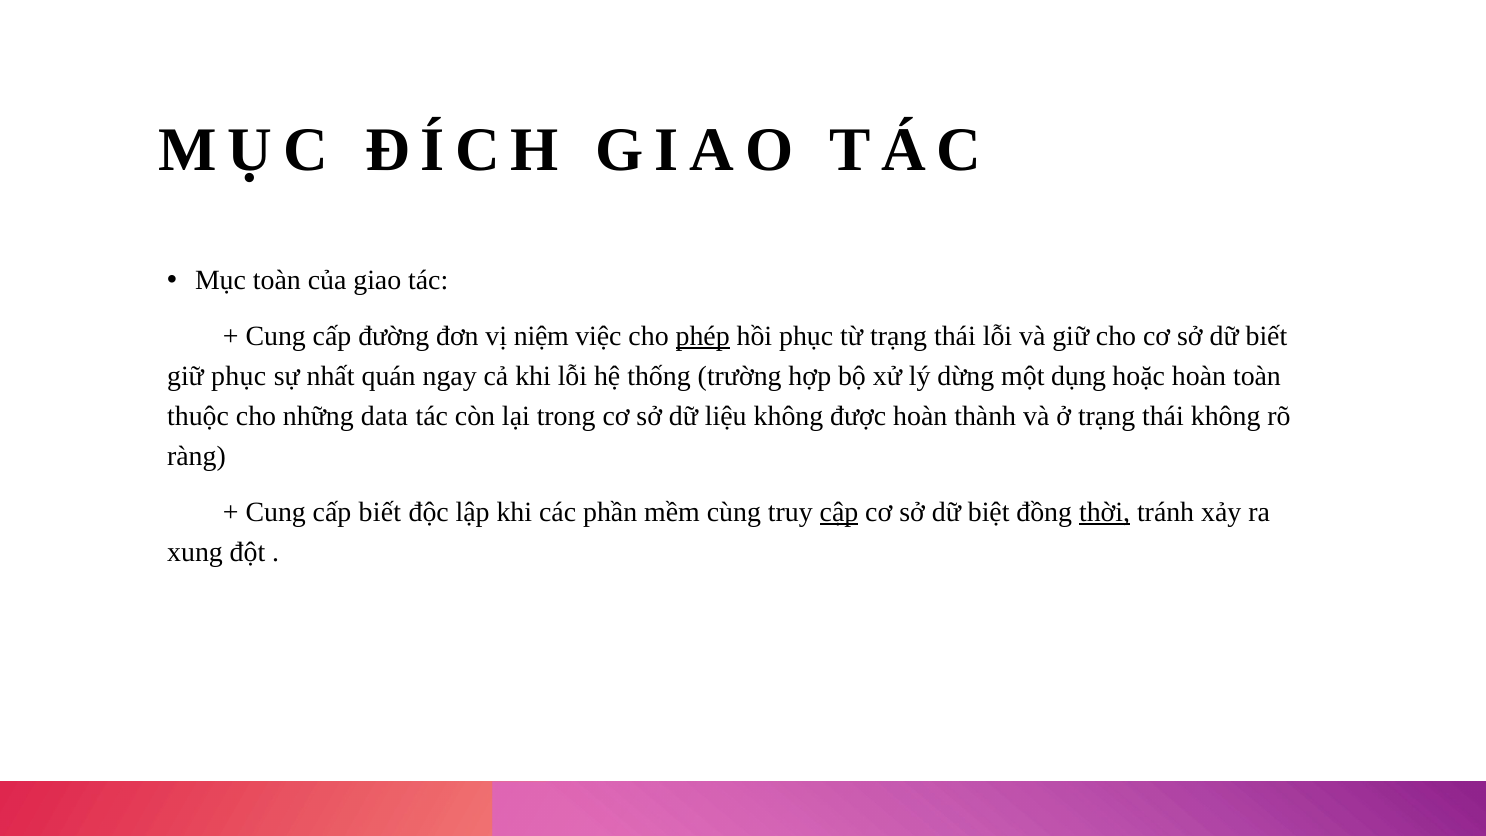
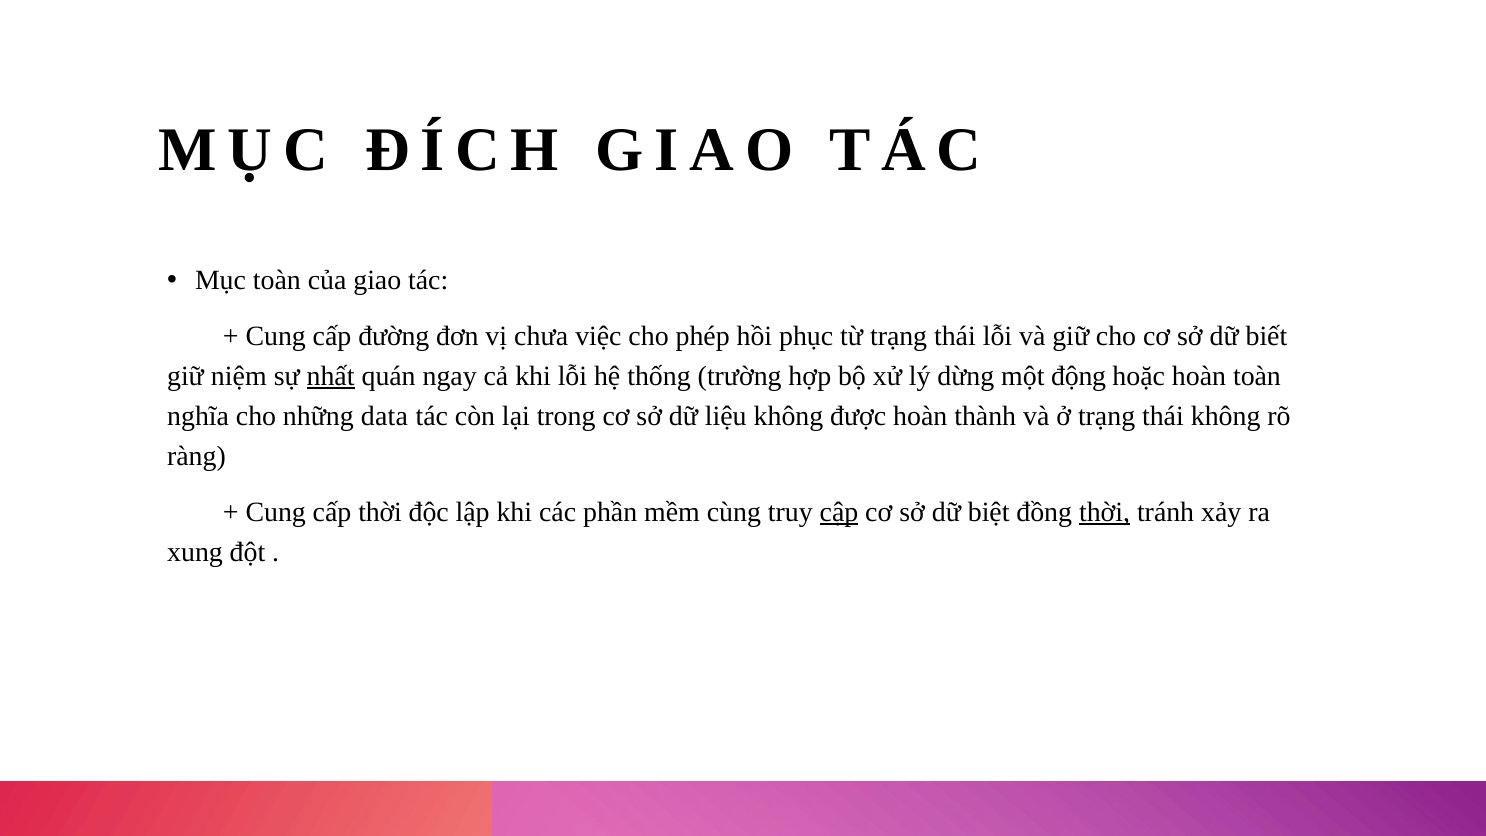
niệm: niệm -> chưa (541, 336)
phép underline: present -> none (703, 336)
giữ phục: phục -> niệm (239, 376)
nhất underline: none -> present (331, 376)
dụng: dụng -> động (1079, 376)
thuộc: thuộc -> nghĩa (198, 416)
cấp biết: biết -> thời (380, 512)
